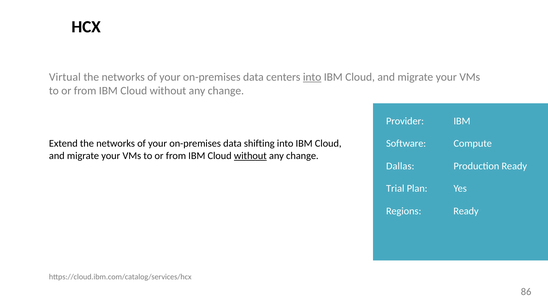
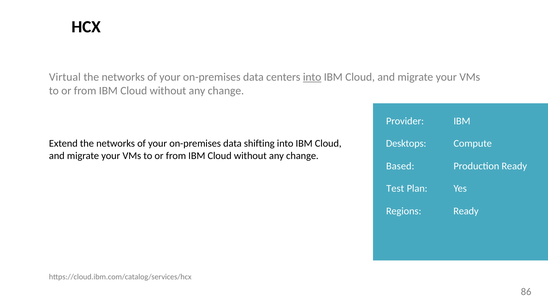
Software: Software -> Desktops (406, 144)
without underline: present -> none (250, 156)
Dallas: Dallas -> Based (400, 166)
Trial: Trial -> Test (395, 189)
